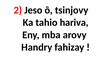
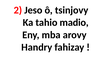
hariva: hariva -> madio (74, 22)
